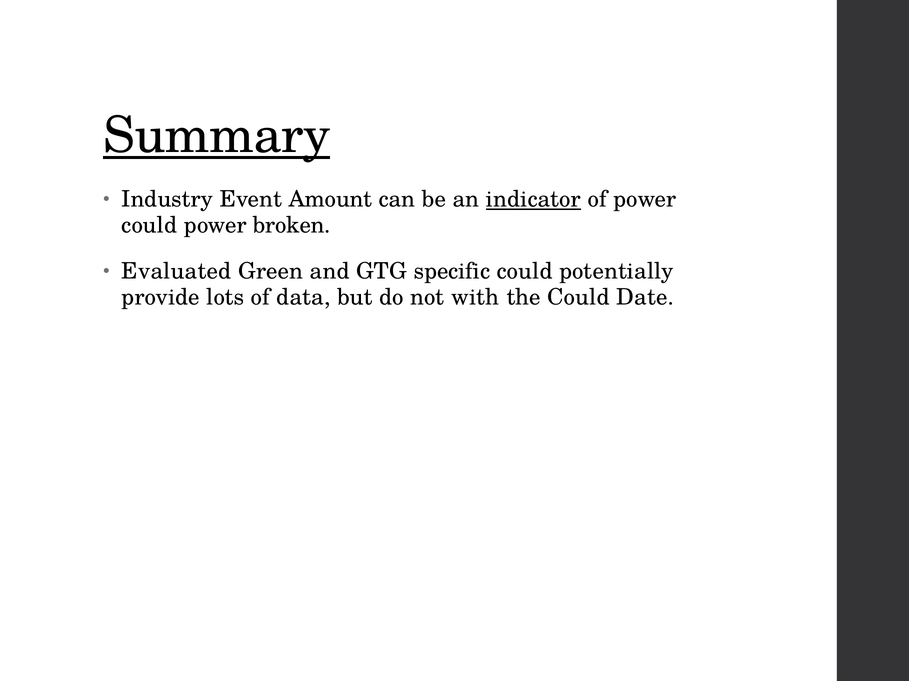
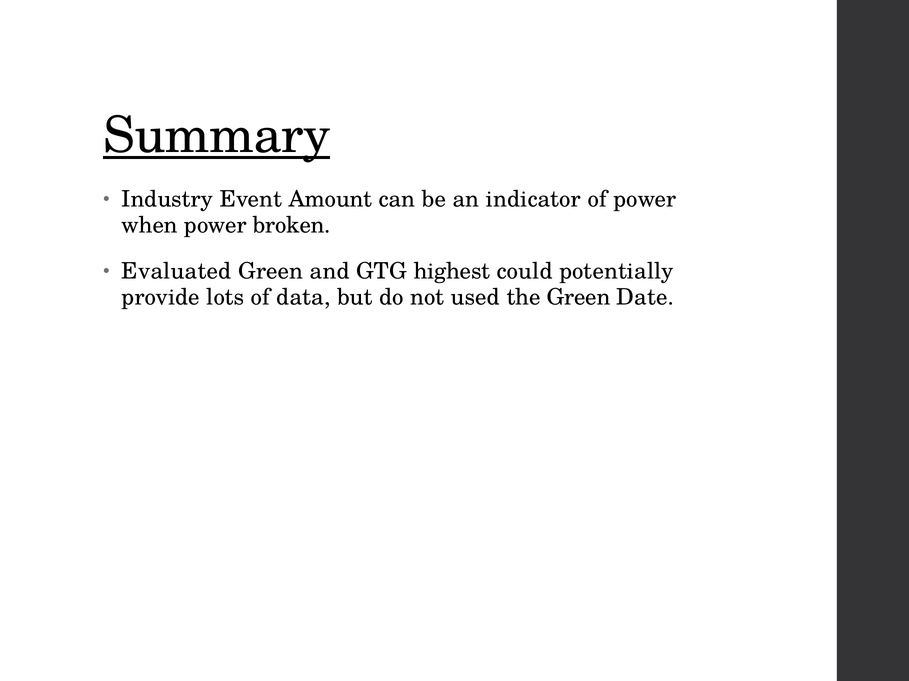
indicator underline: present -> none (533, 200)
could: could -> when (149, 225)
specific: specific -> highest (452, 272)
with: with -> used (475, 298)
the Could: Could -> Green (579, 298)
